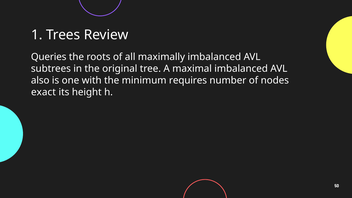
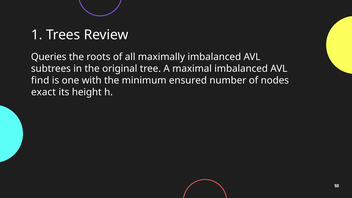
also: also -> find (40, 80)
requires: requires -> ensured (188, 80)
